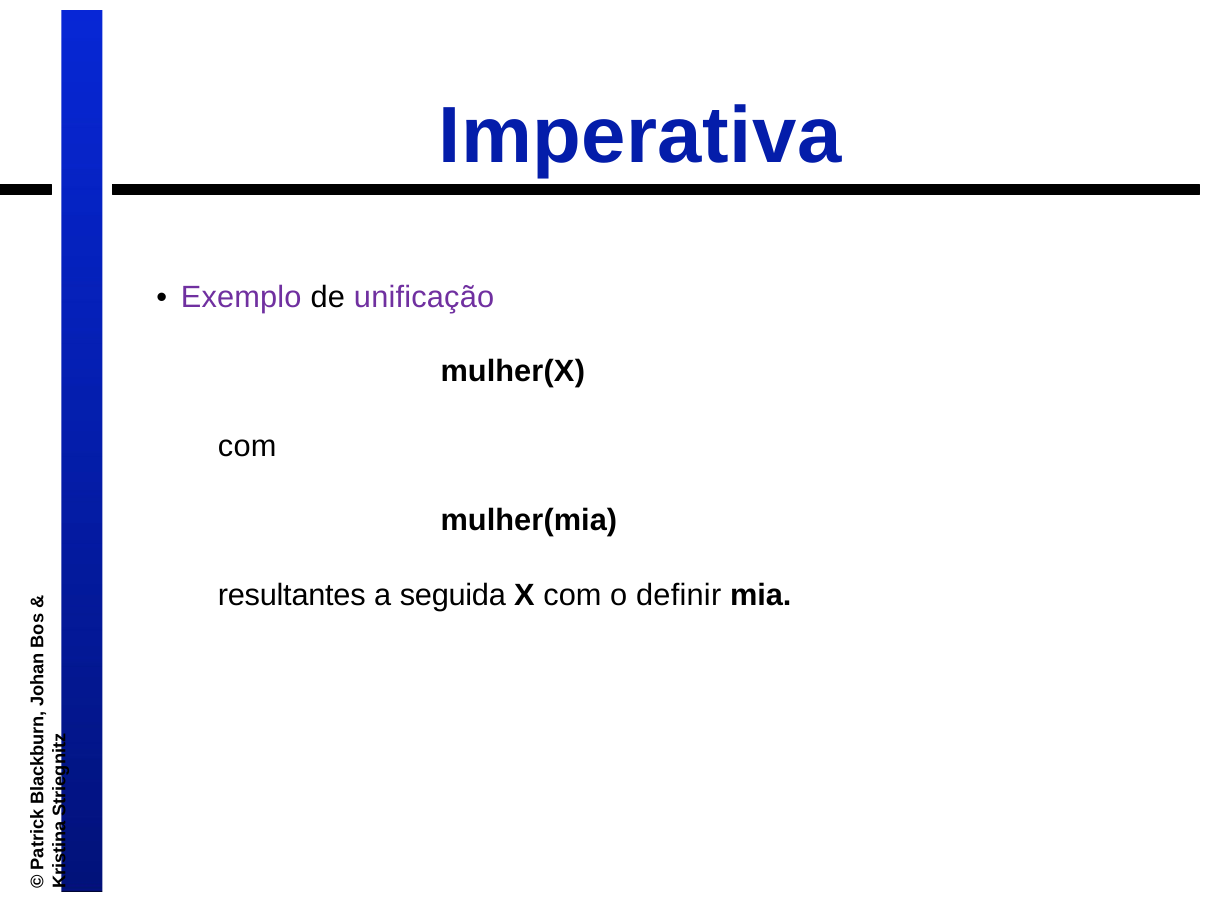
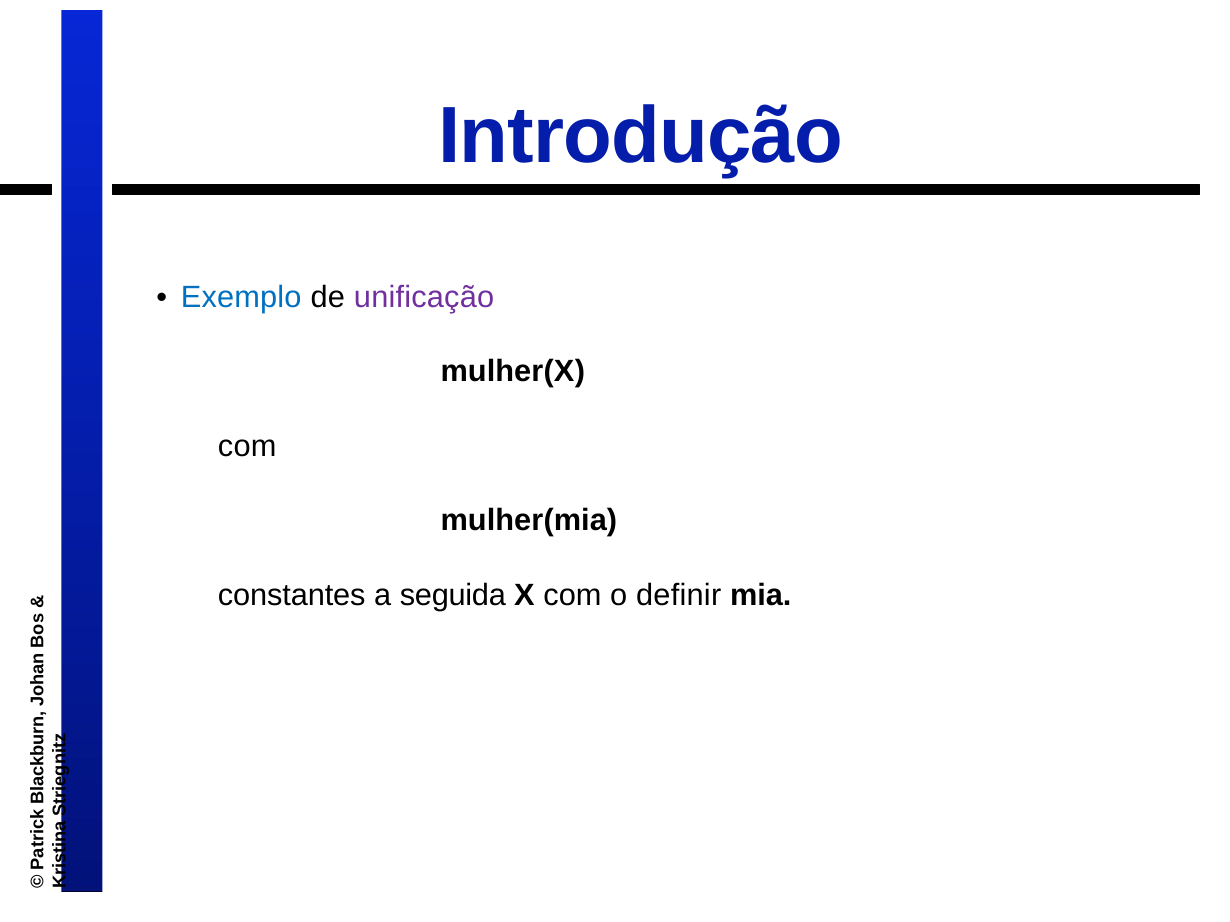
Imperativa: Imperativa -> Introdução (641, 137)
Exemplo colour: purple -> blue (241, 297)
resultantes: resultantes -> constantes (292, 595)
